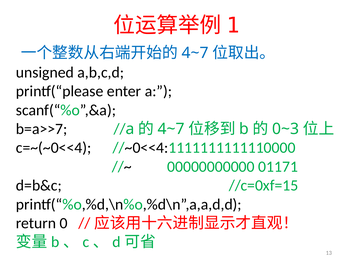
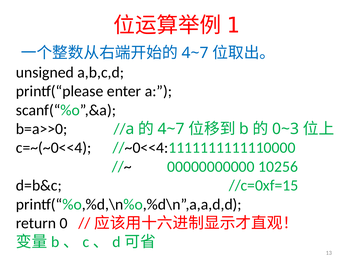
b=a>>7: b=a>>7 -> b=a>>0 (42, 129)
01171: 01171 -> 10256 (278, 166)
